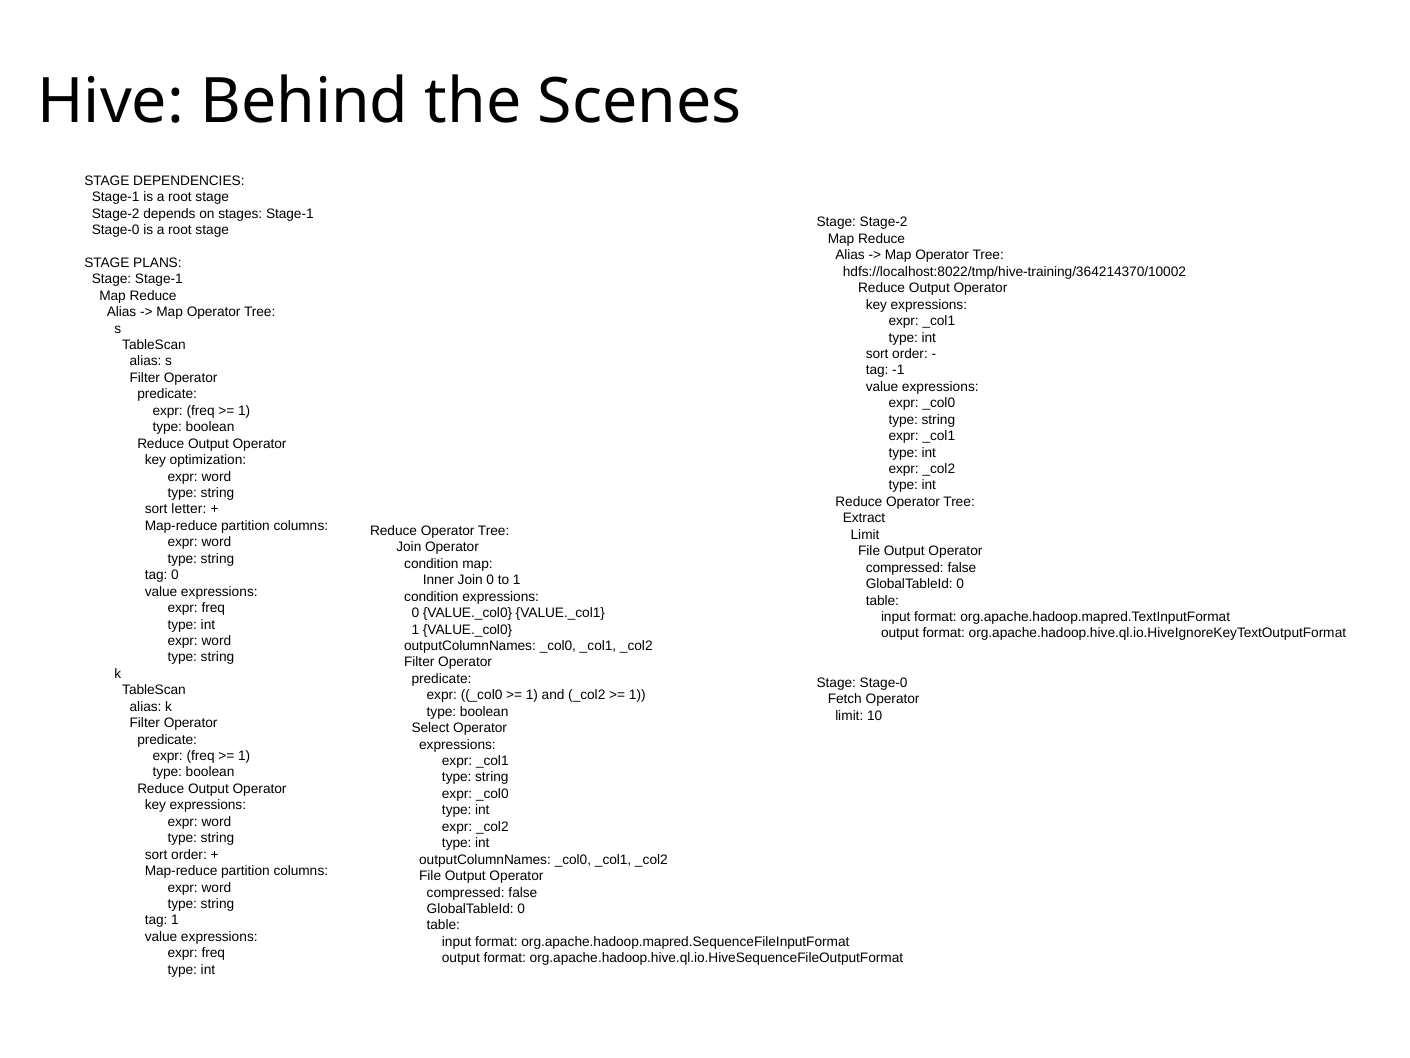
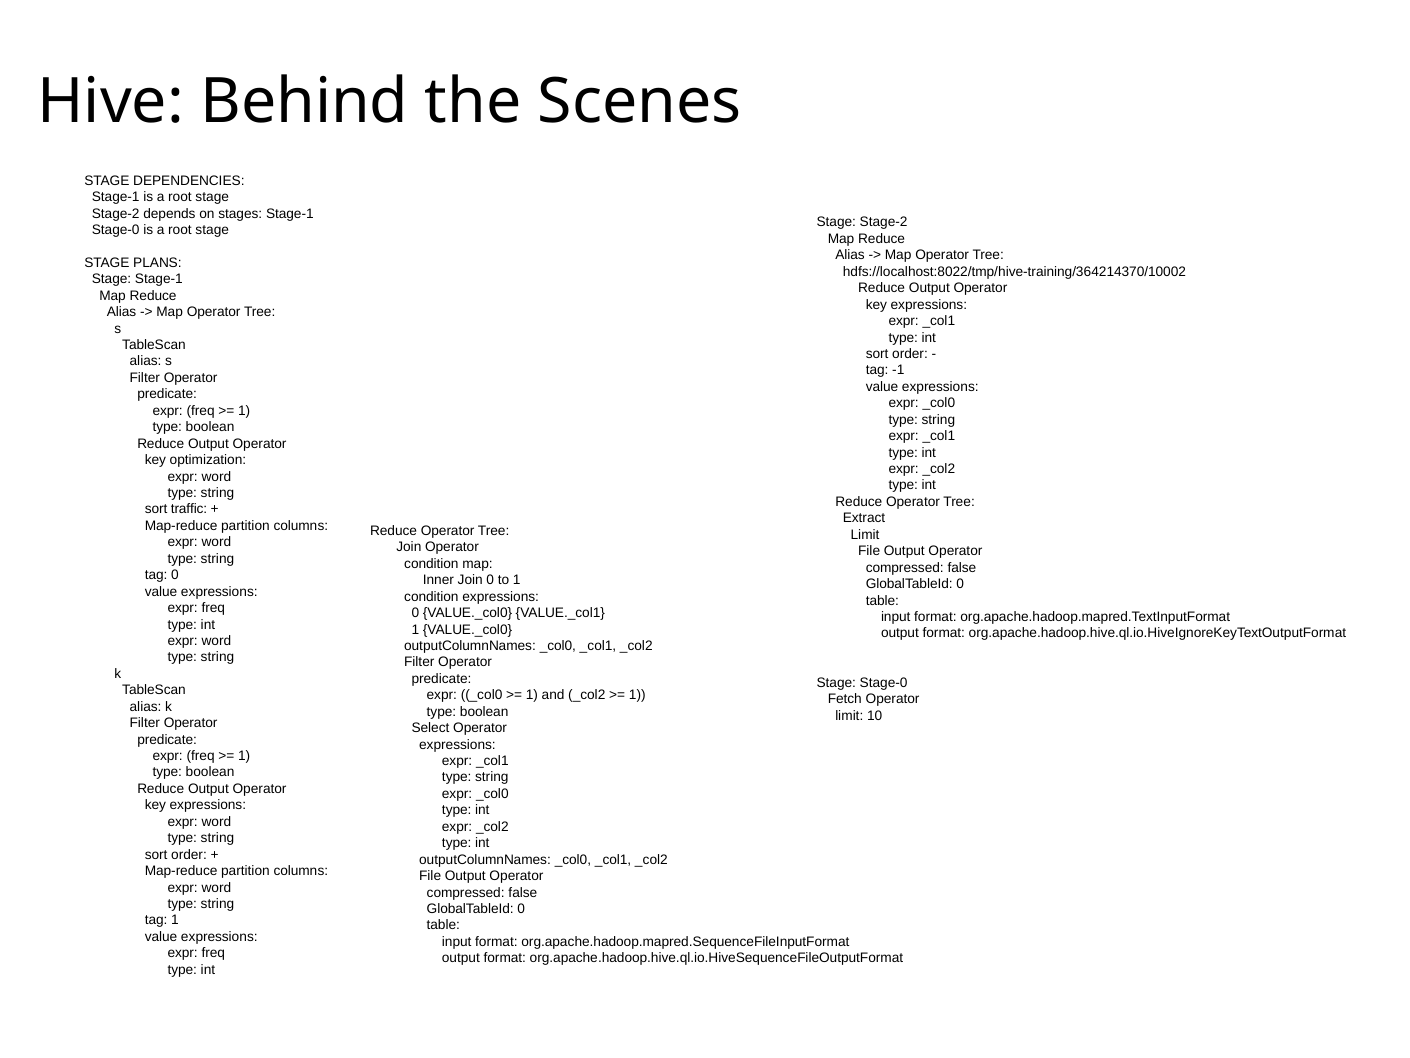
letter: letter -> traffic (189, 509)
